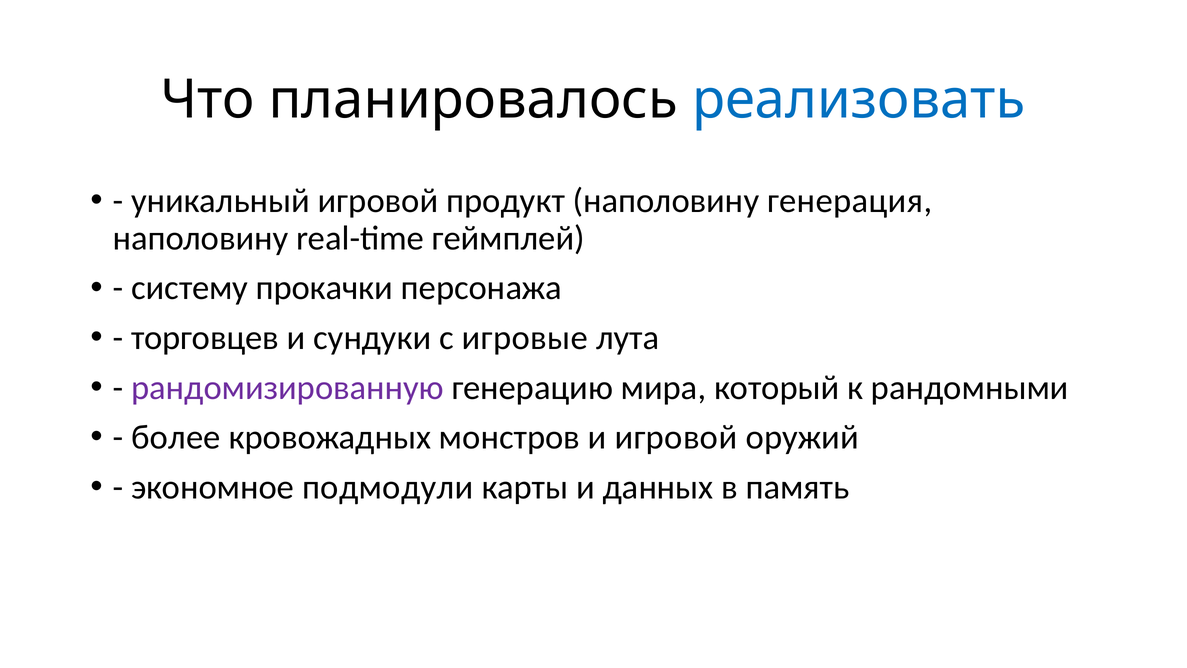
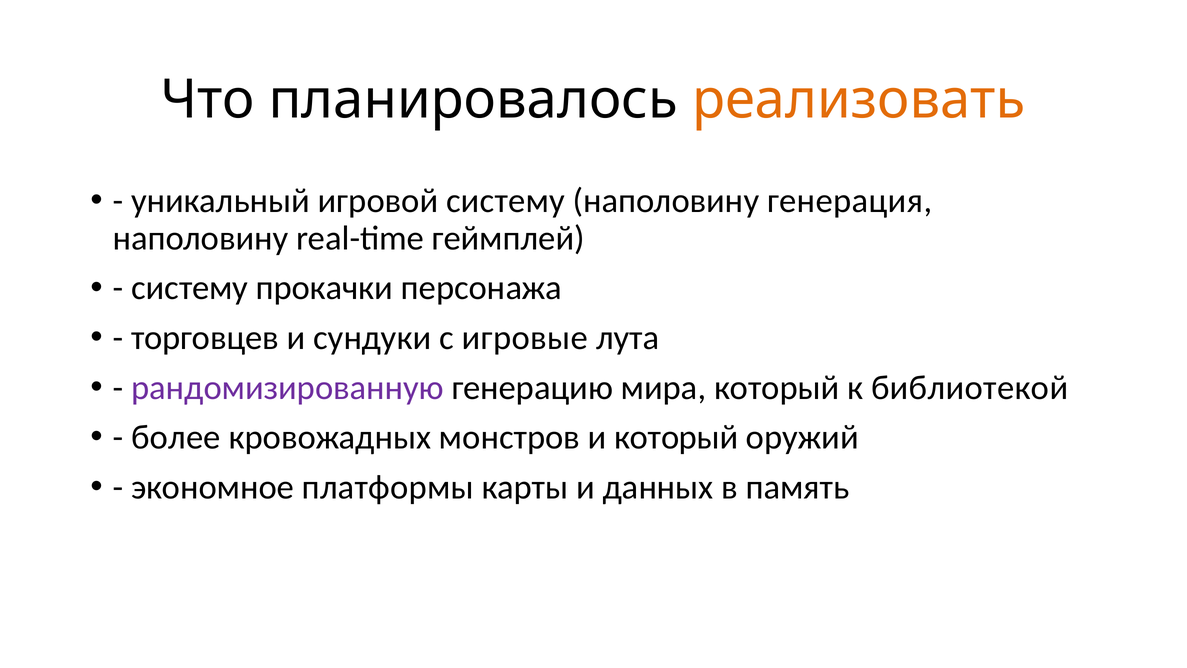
реализовать colour: blue -> orange (859, 100)
игровой продукт: продукт -> систему (505, 201)
рандомными: рандомными -> библиотекой (970, 387)
и игровой: игровой -> который (676, 437)
подмодули: подмодули -> платформы (388, 487)
